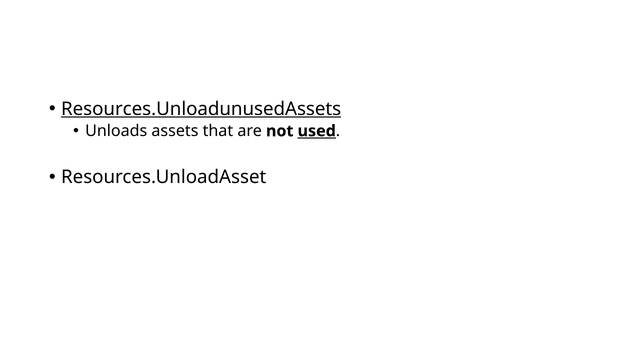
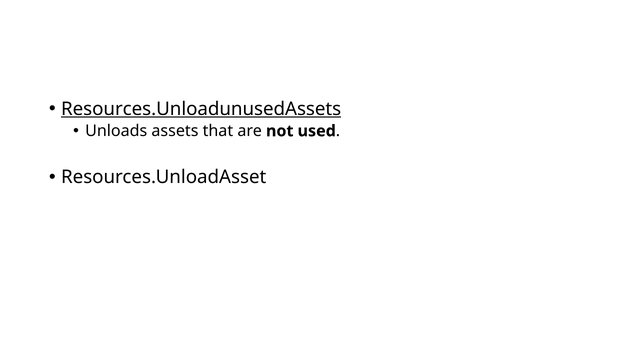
used underline: present -> none (317, 131)
